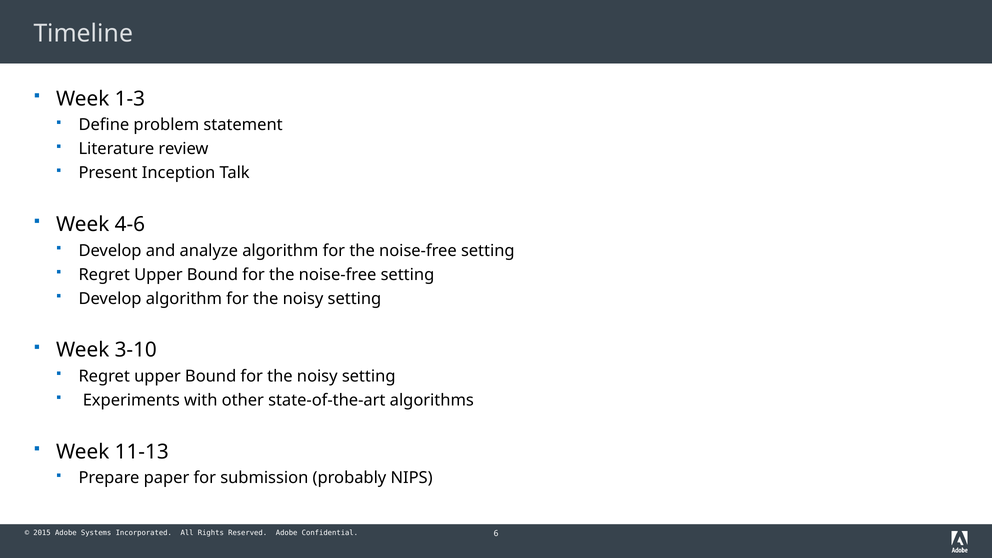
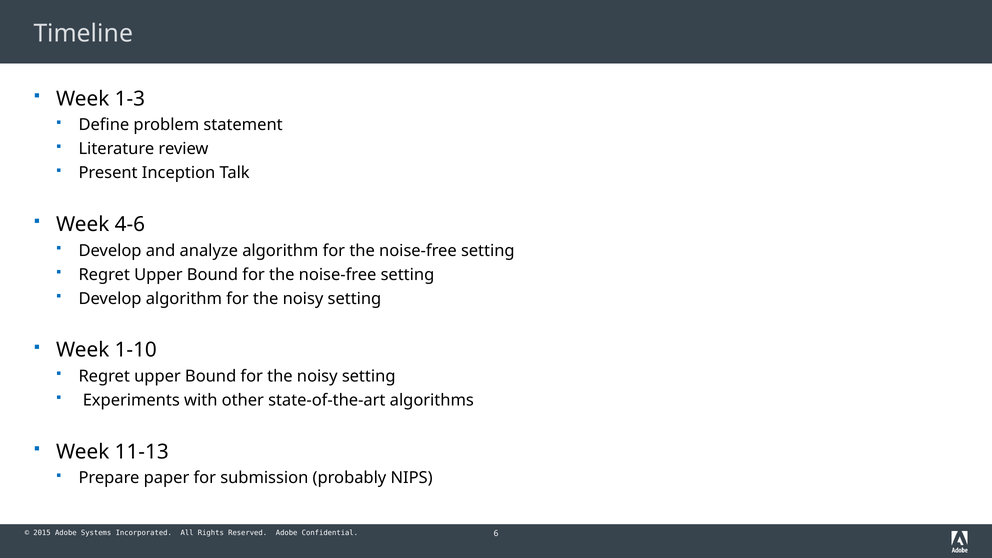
3-10: 3-10 -> 1-10 (136, 350)
